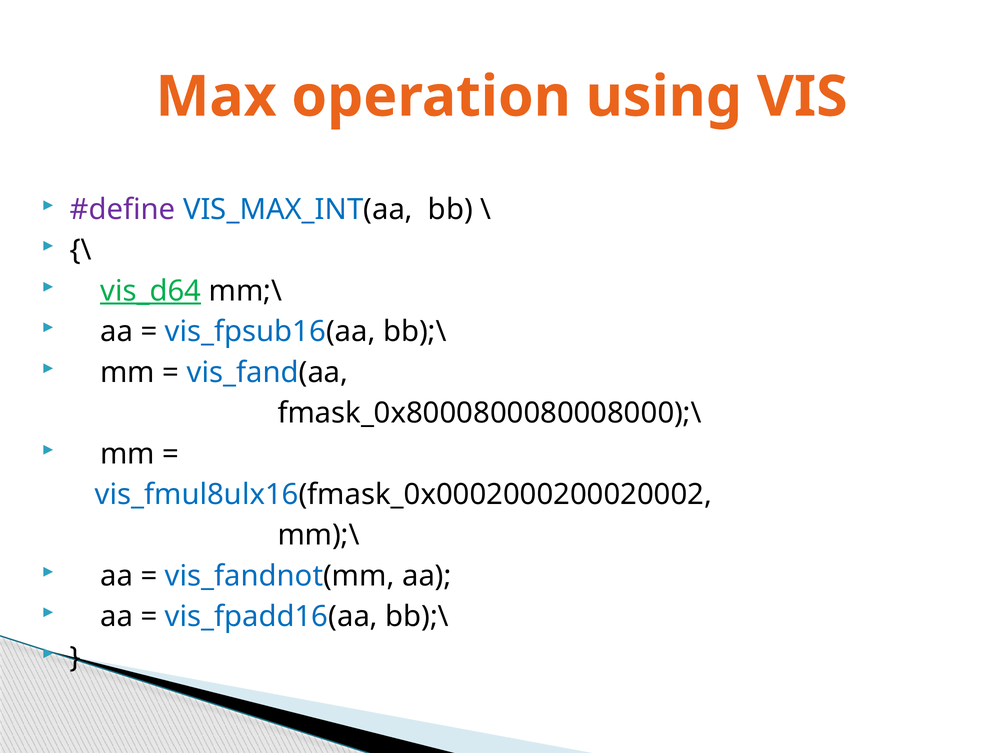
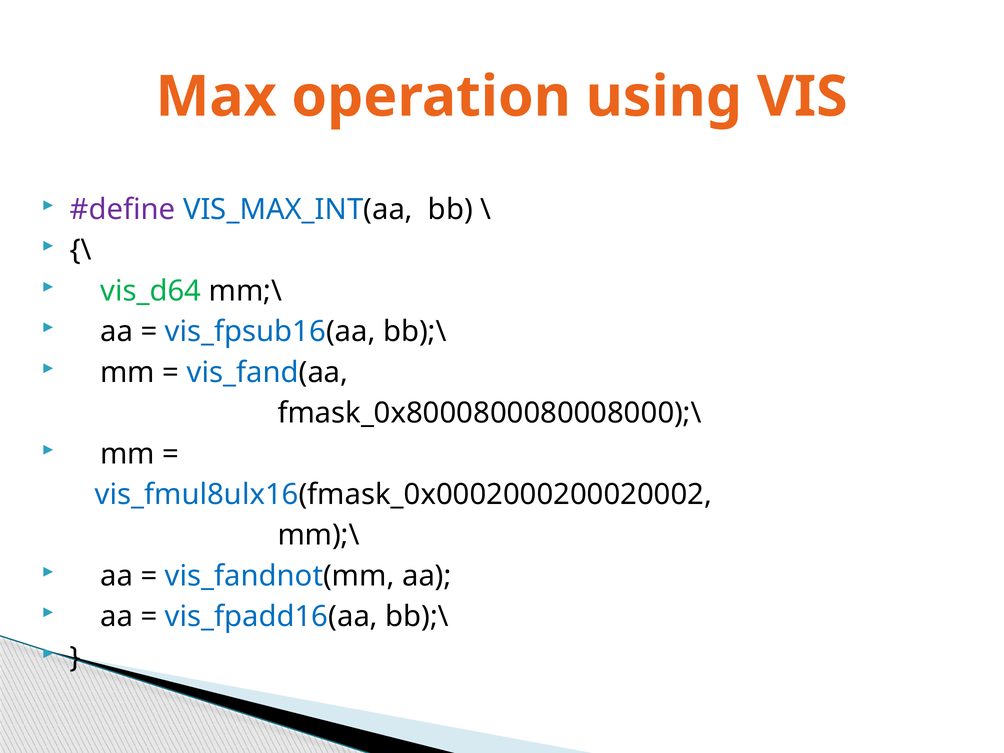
vis_d64 underline: present -> none (151, 291)
